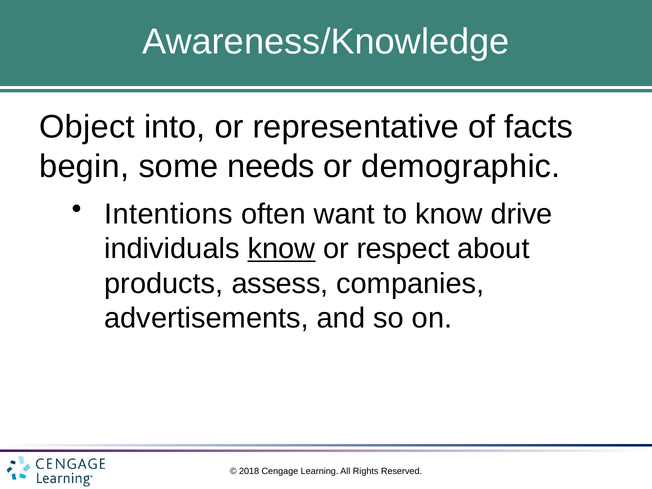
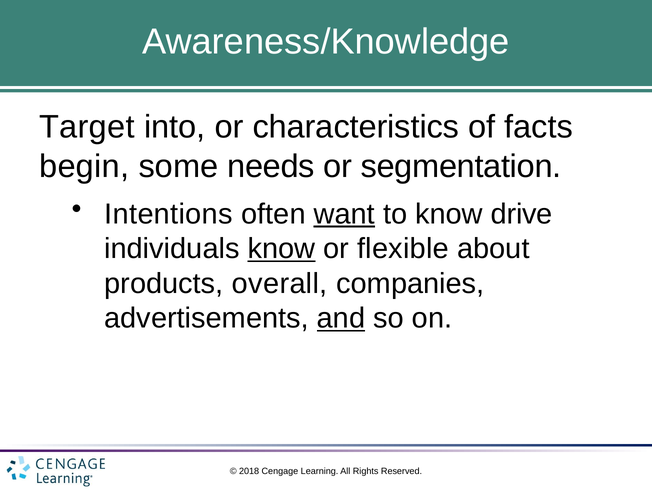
Object: Object -> Target (87, 127)
representative: representative -> characteristics (356, 127)
demographic: demographic -> segmentation (461, 166)
want underline: none -> present (344, 214)
respect: respect -> flexible (403, 249)
assess: assess -> overall (280, 284)
and underline: none -> present (341, 318)
